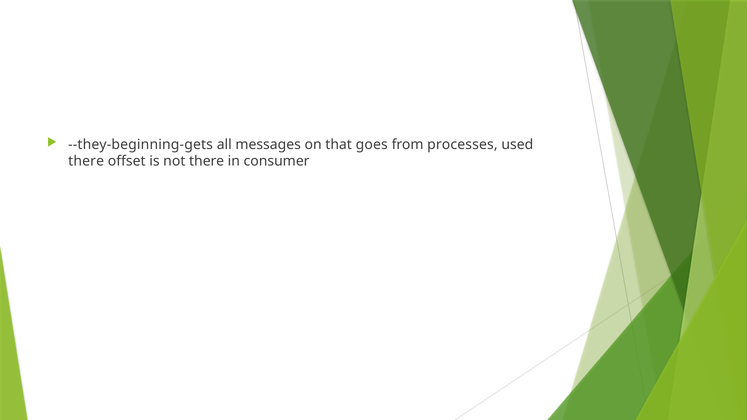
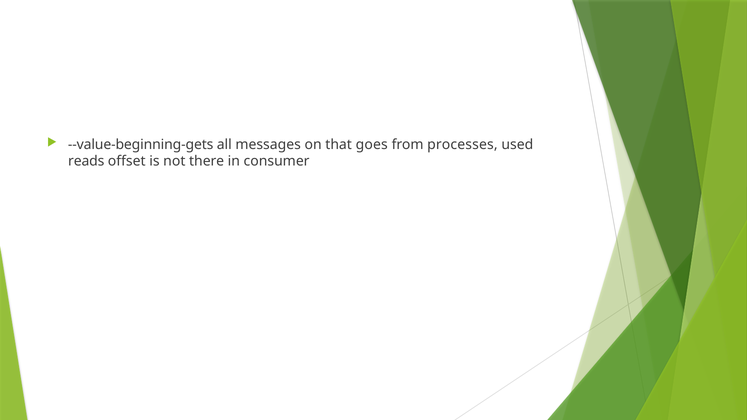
--they-beginning-gets: --they-beginning-gets -> --value-beginning-gets (141, 145)
there: there -> reads (86, 161)
